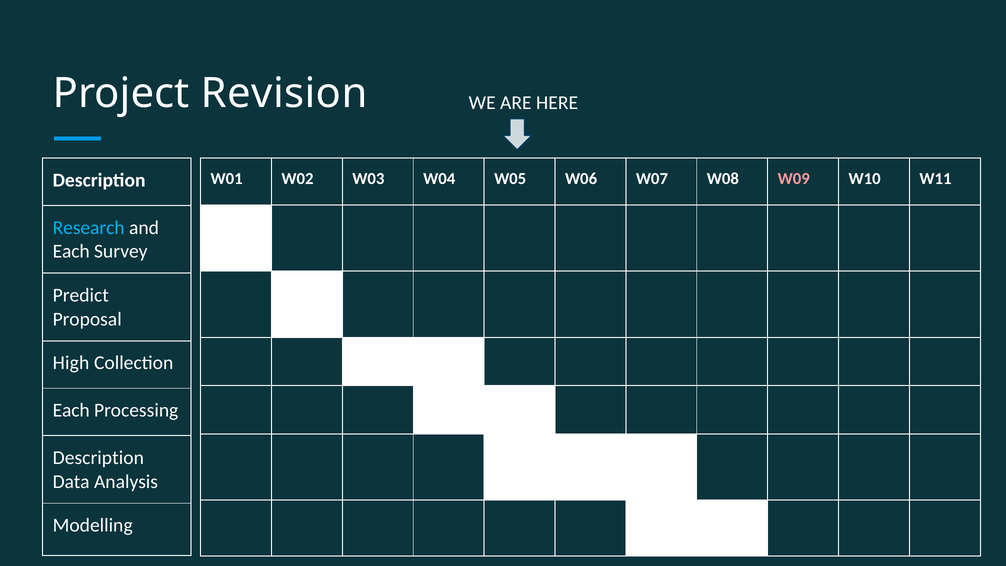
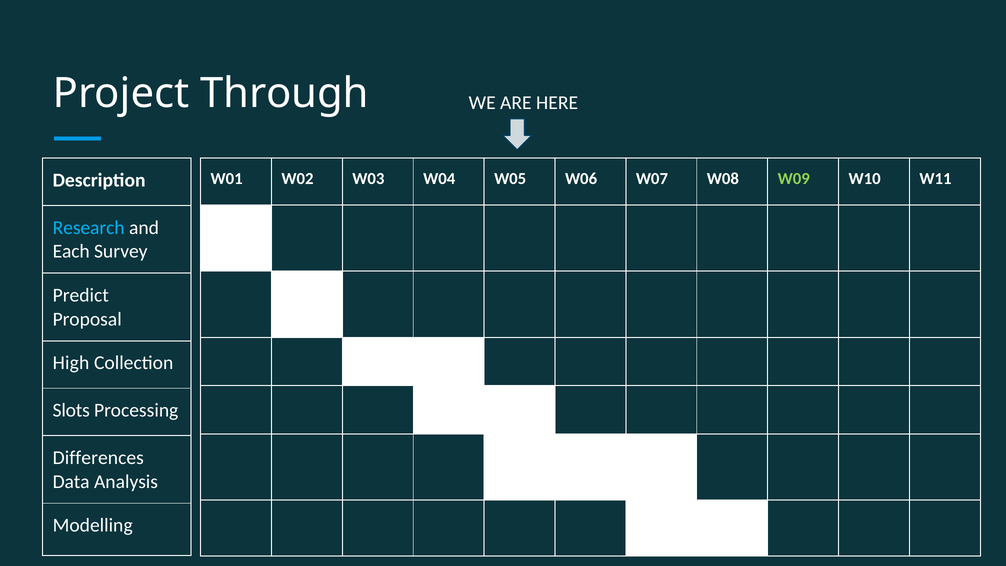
Revision: Revision -> Through (284, 94)
W09 colour: pink -> light green (794, 178)
Each: Each -> Slots (71, 410)
Description: Description -> Differences (98, 458)
